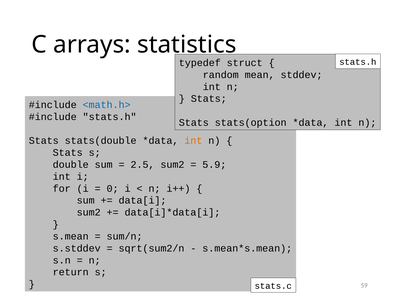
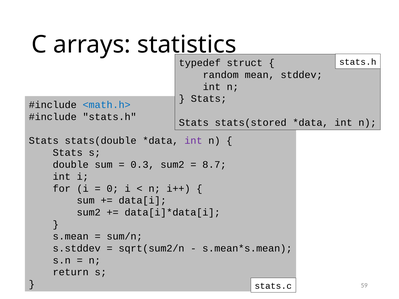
stats(option: stats(option -> stats(stored (251, 123)
int colour: orange -> purple (193, 141)
2.5: 2.5 -> 0.3 (143, 165)
5.9: 5.9 -> 8.7 (214, 165)
